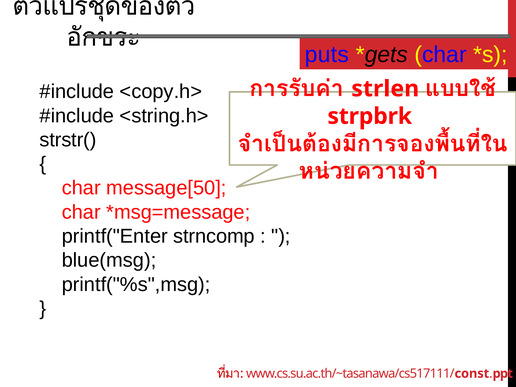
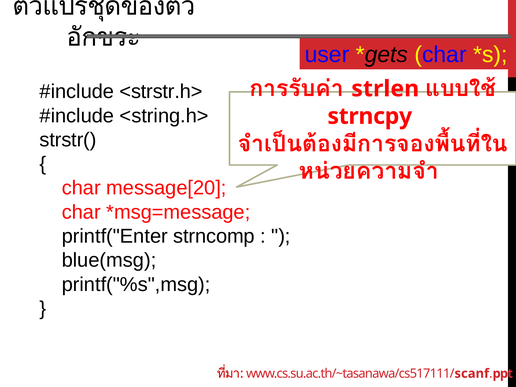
puts: puts -> user (327, 55)
<copy.h>: <copy.h> -> <strstr.h> (161, 92)
strpbrk: strpbrk -> strncpy (370, 116)
message[50: message[50 -> message[20 (166, 188)
const: const -> scanf (472, 374)
